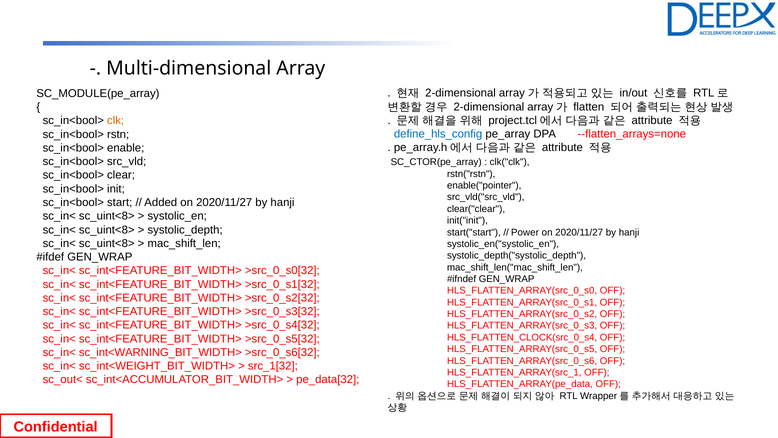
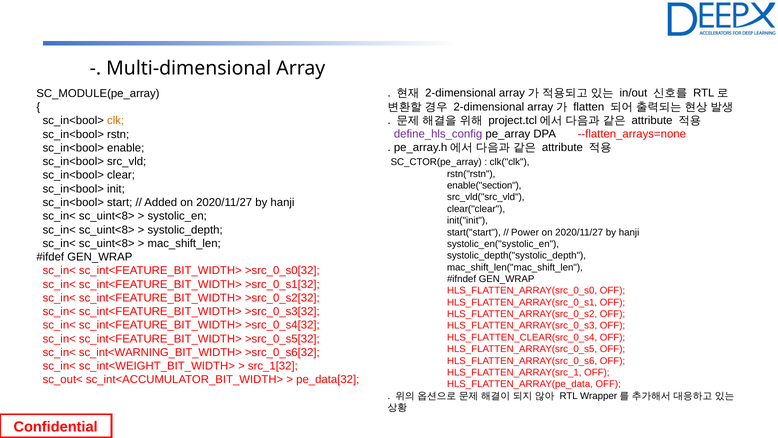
define_hls_config colour: blue -> purple (438, 134)
enable("pointer: enable("pointer -> enable("section (484, 185)
HLS_FLATTEN_CLOCK(src_0_s4: HLS_FLATTEN_CLOCK(src_0_s4 -> HLS_FLATTEN_CLEAR(src_0_s4 (522, 337)
